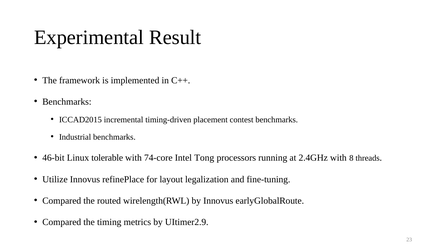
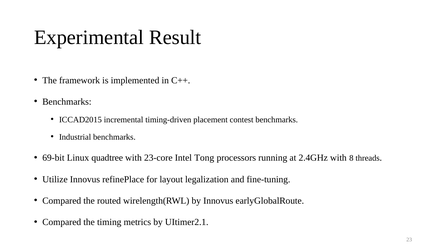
46-bit: 46-bit -> 69-bit (53, 158)
tolerable: tolerable -> quadtree (107, 158)
74-core: 74-core -> 23-core (158, 158)
UItimer2.9: UItimer2.9 -> UItimer2.1 (187, 222)
